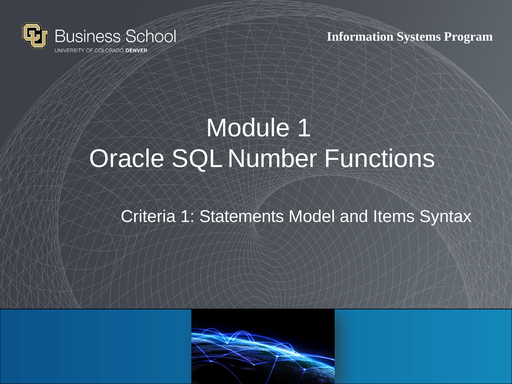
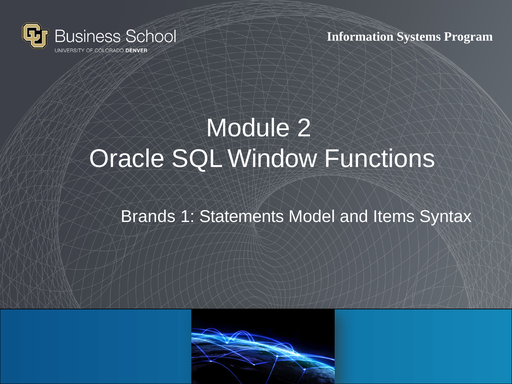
Module 1: 1 -> 2 (304, 128)
Number: Number -> Window (273, 159)
Criteria: Criteria -> Brands (148, 217)
